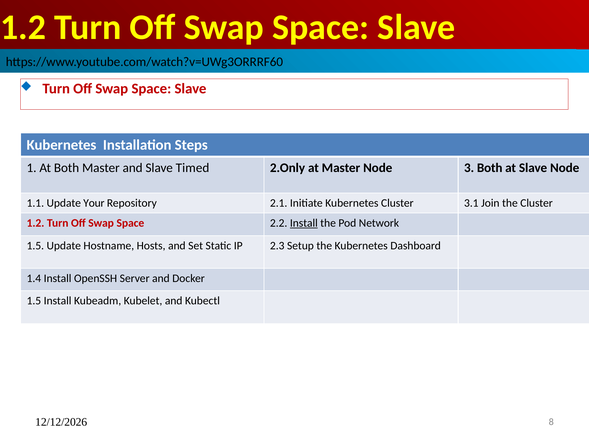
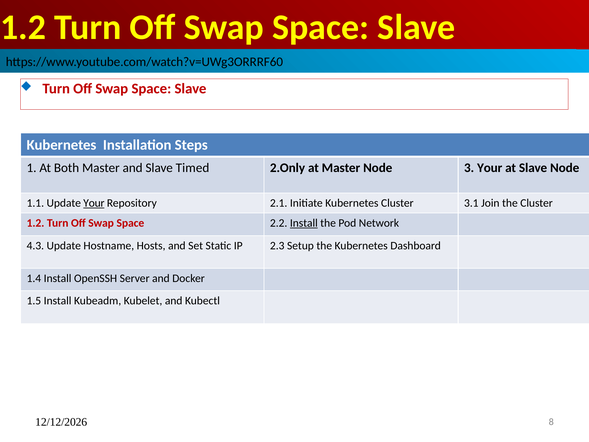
3 Both: Both -> Your (490, 168)
Your underline: none -> present (94, 203)
1.5: 1.5 -> 4.3 (35, 245)
